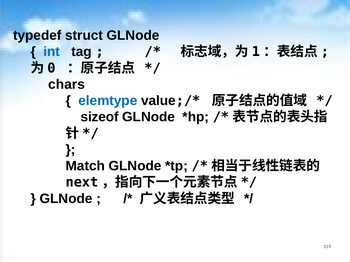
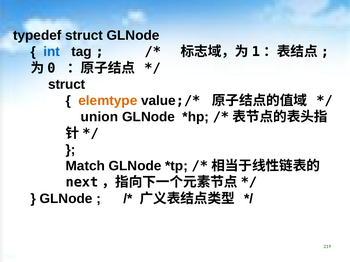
chars: chars -> struct (67, 85)
elemtype colour: blue -> orange (108, 101)
sizeof: sizeof -> union (99, 117)
